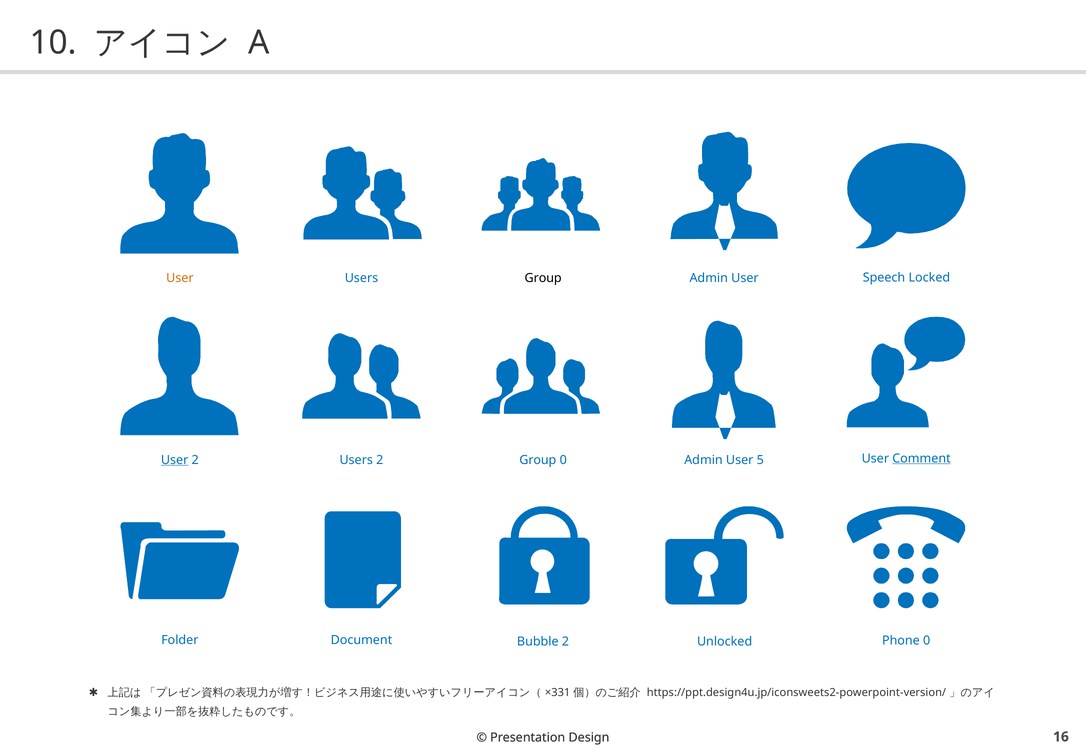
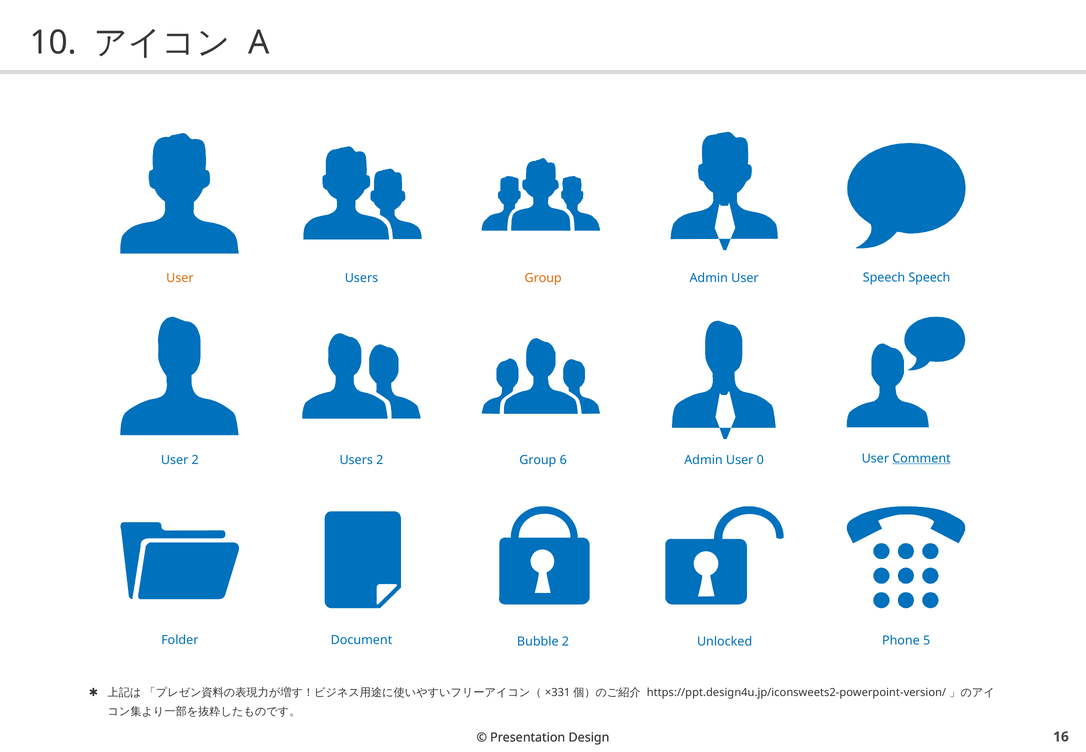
Speech Locked: Locked -> Speech (929, 278)
Group colour: black -> orange (543, 278)
User underline: present -> none (175, 460)
Group 0: 0 -> 6 (563, 460)
5: 5 -> 0 (760, 460)
Phone 0: 0 -> 5 (927, 641)
